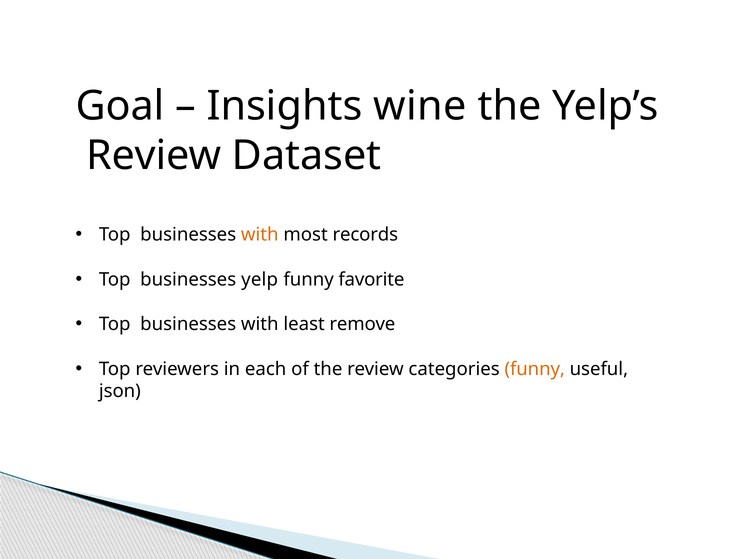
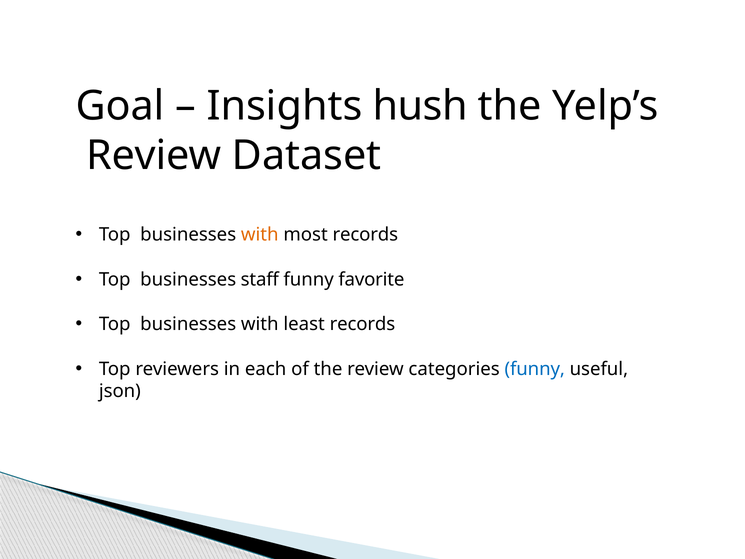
wine: wine -> hush (420, 106)
yelp: yelp -> staff (260, 279)
least remove: remove -> records (362, 324)
funny colour: orange -> blue (535, 369)
